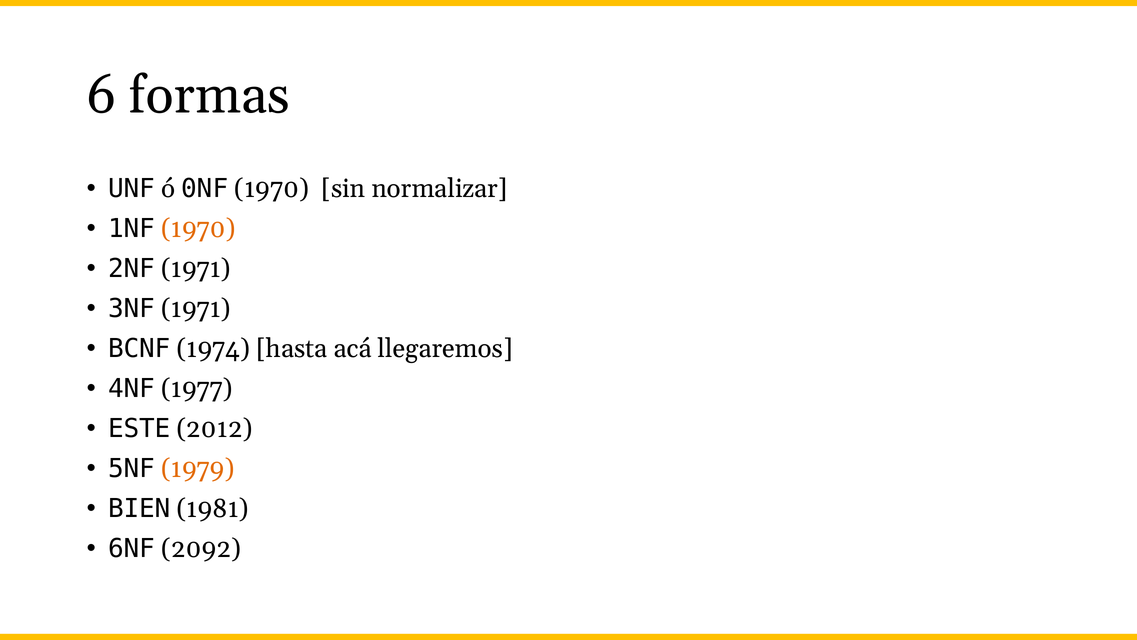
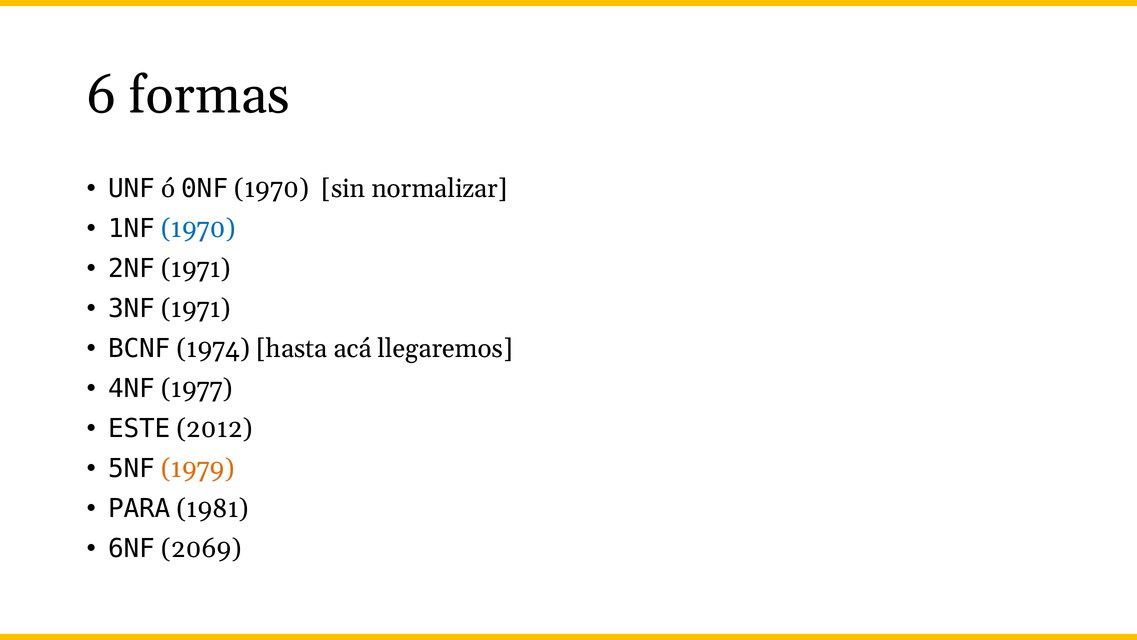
1970 colour: orange -> blue (198, 228)
BIEN: BIEN -> PARA (139, 508)
2092: 2092 -> 2069 (201, 548)
